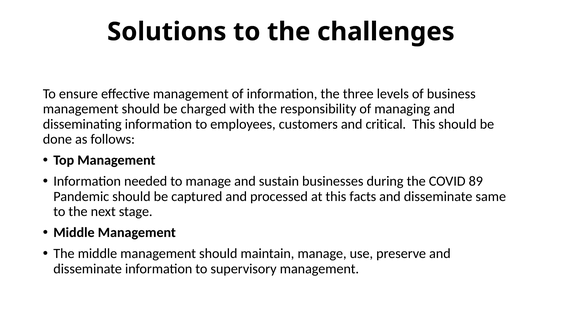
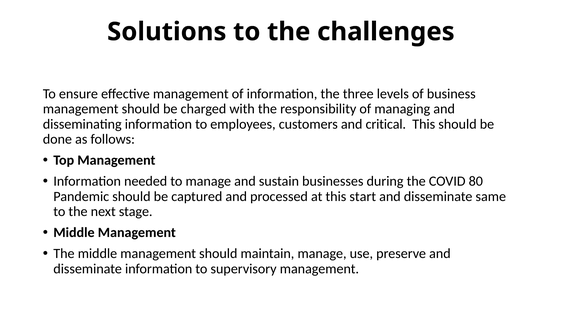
89: 89 -> 80 (476, 181)
facts: facts -> start (363, 196)
